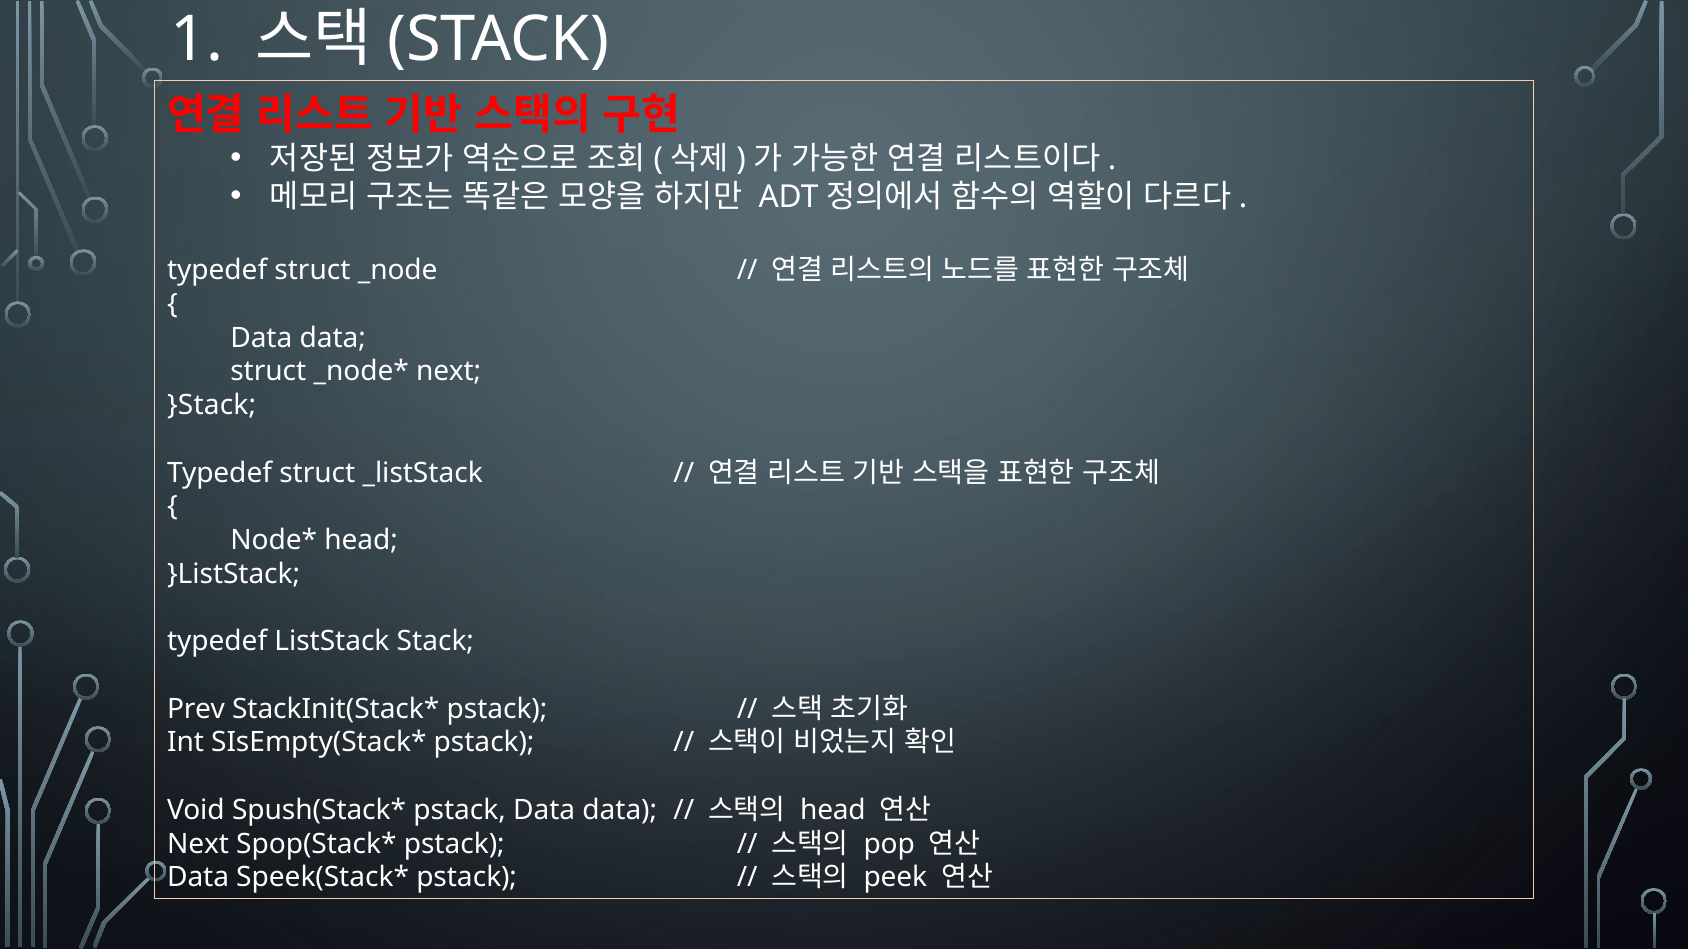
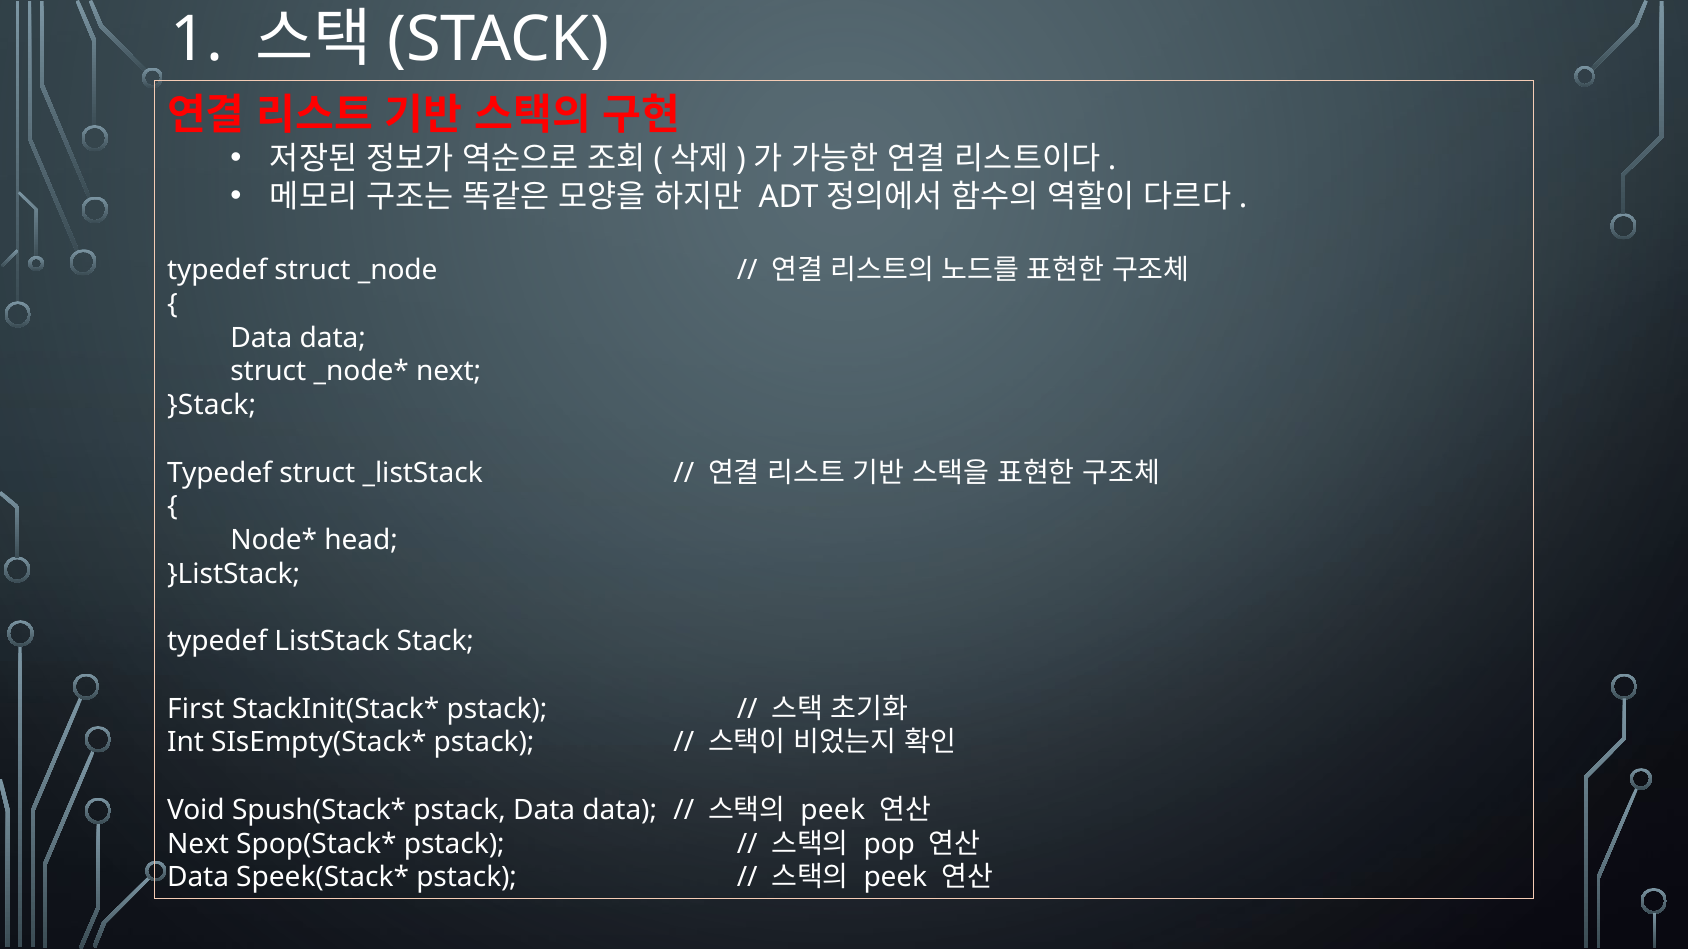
Prev: Prev -> First (196, 709)
head: head -> peek (833, 810)
